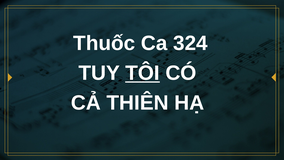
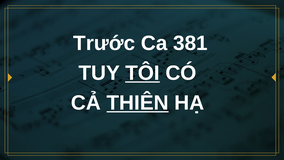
Thuốc: Thuốc -> Trước (104, 43)
324: 324 -> 381 (190, 43)
THIÊN underline: none -> present (138, 103)
